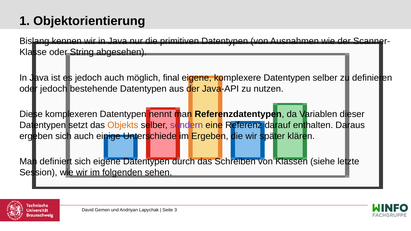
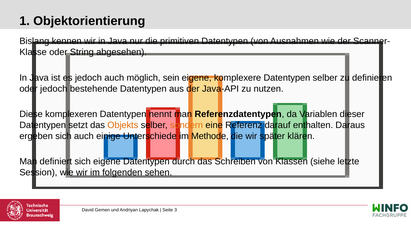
final: final -> sein (171, 78)
sondern colour: purple -> orange (187, 125)
im Ergeben: Ergeben -> Methode (210, 136)
